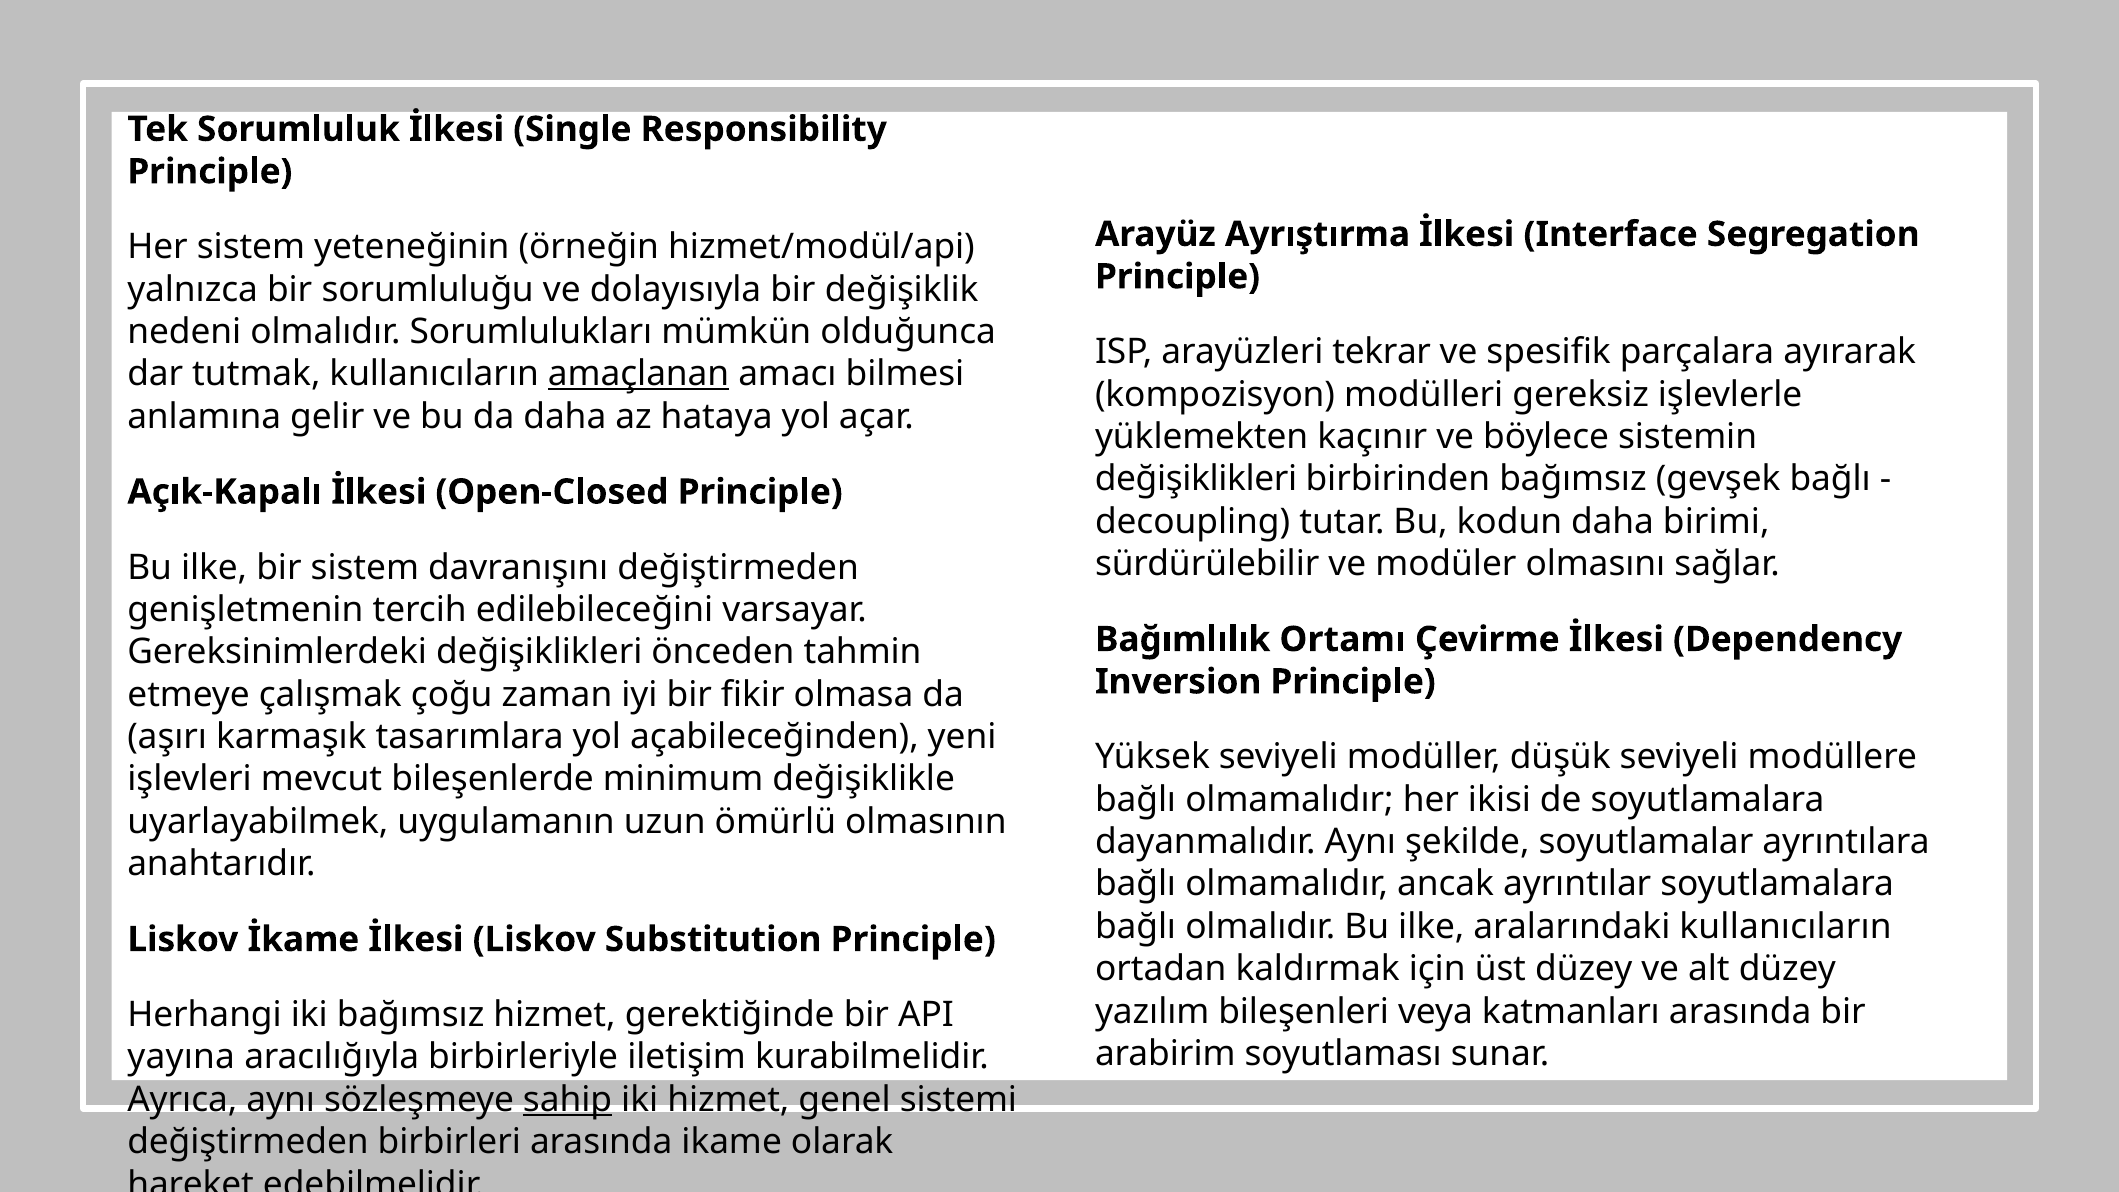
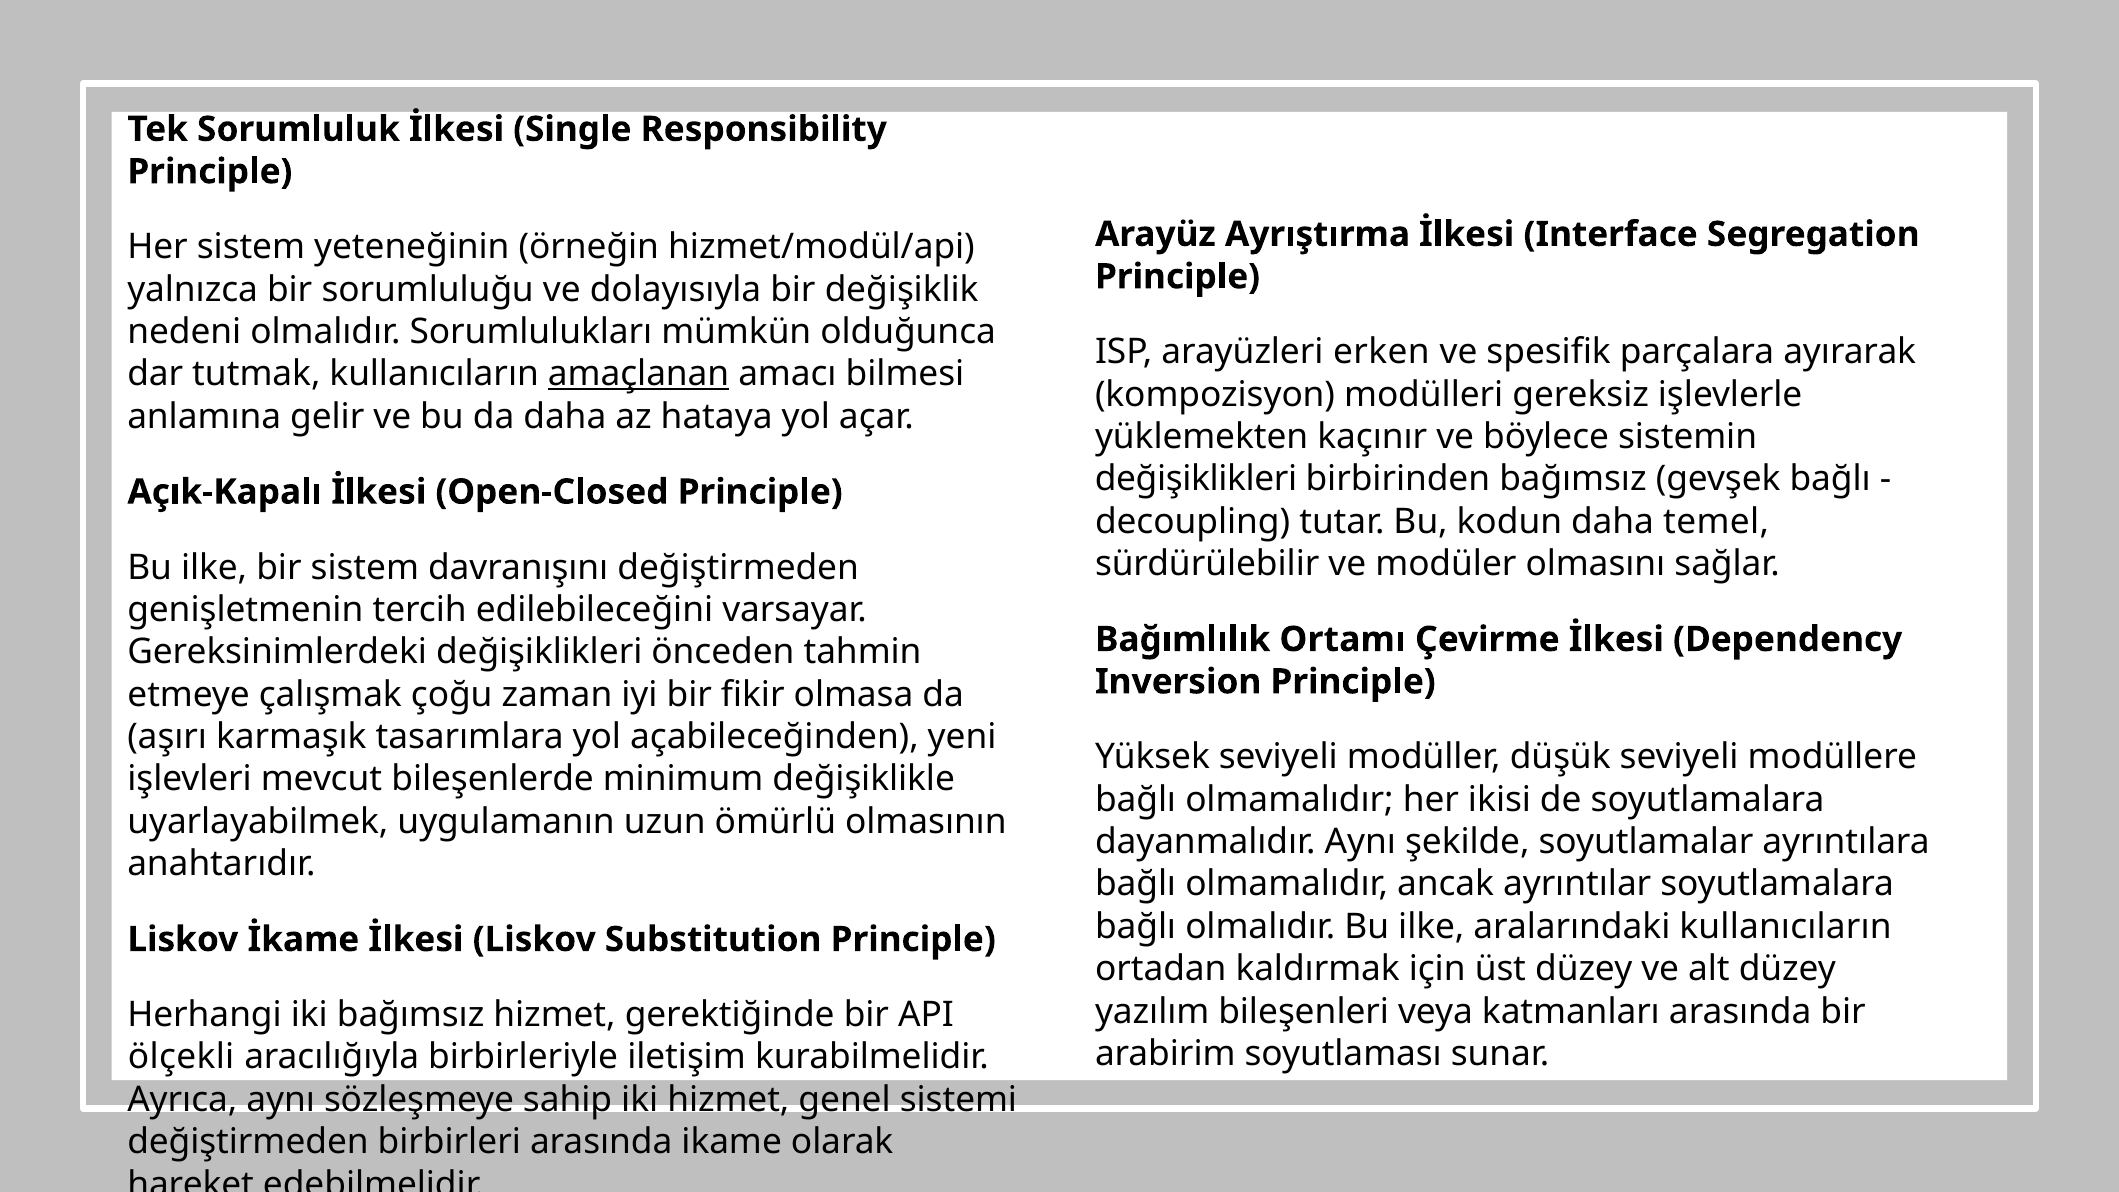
tekrar: tekrar -> erken (1381, 352)
birimi: birimi -> temel (1716, 522)
yayına: yayına -> ölçekli (181, 1057)
sahip underline: present -> none (568, 1100)
